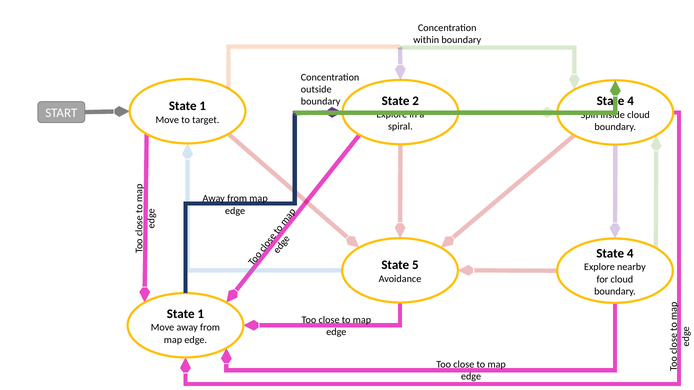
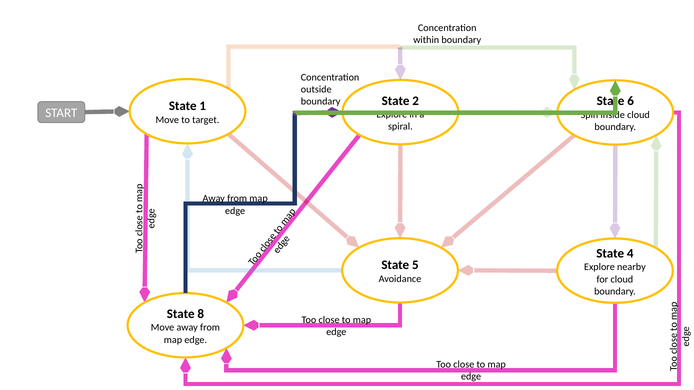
4: 4 -> 6 (631, 101)
1: 1 -> 8 (201, 314)
